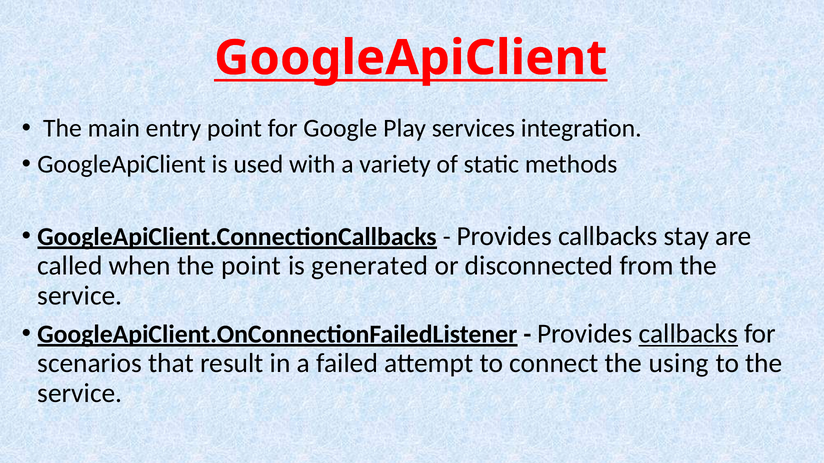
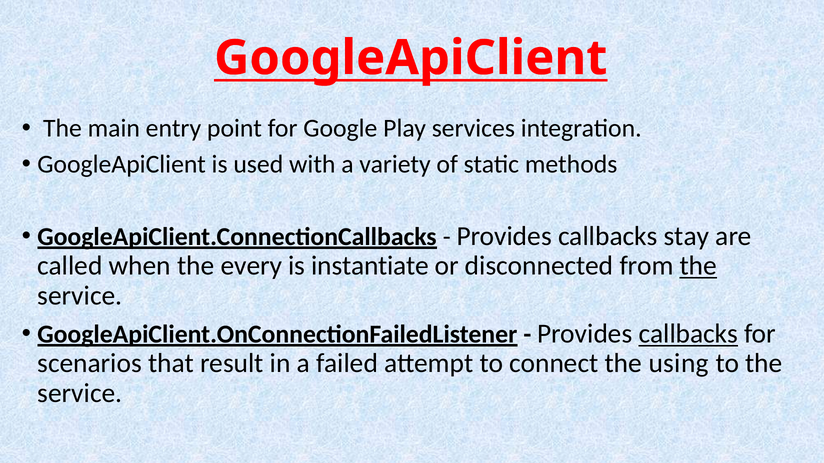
the point: point -> every (251, 266)
generated: generated -> instantiate (370, 266)
the underline: none -> present (698, 266)
